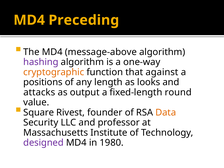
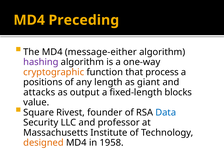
message-above: message-above -> message-either (101, 52)
against: against -> process (162, 72)
looks: looks -> giant (149, 82)
round: round -> blocks (178, 92)
Data colour: orange -> blue (166, 112)
designed colour: purple -> orange (43, 143)
1980: 1980 -> 1958 (112, 143)
